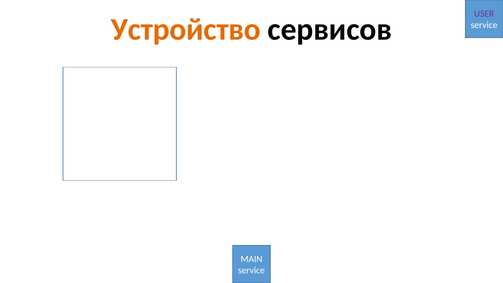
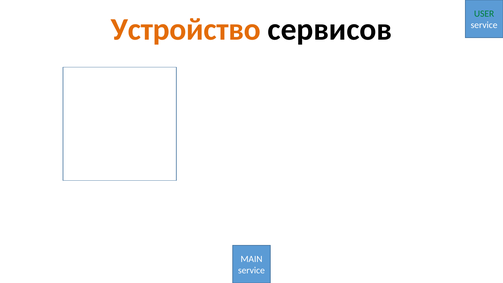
USER colour: purple -> green (484, 14)
